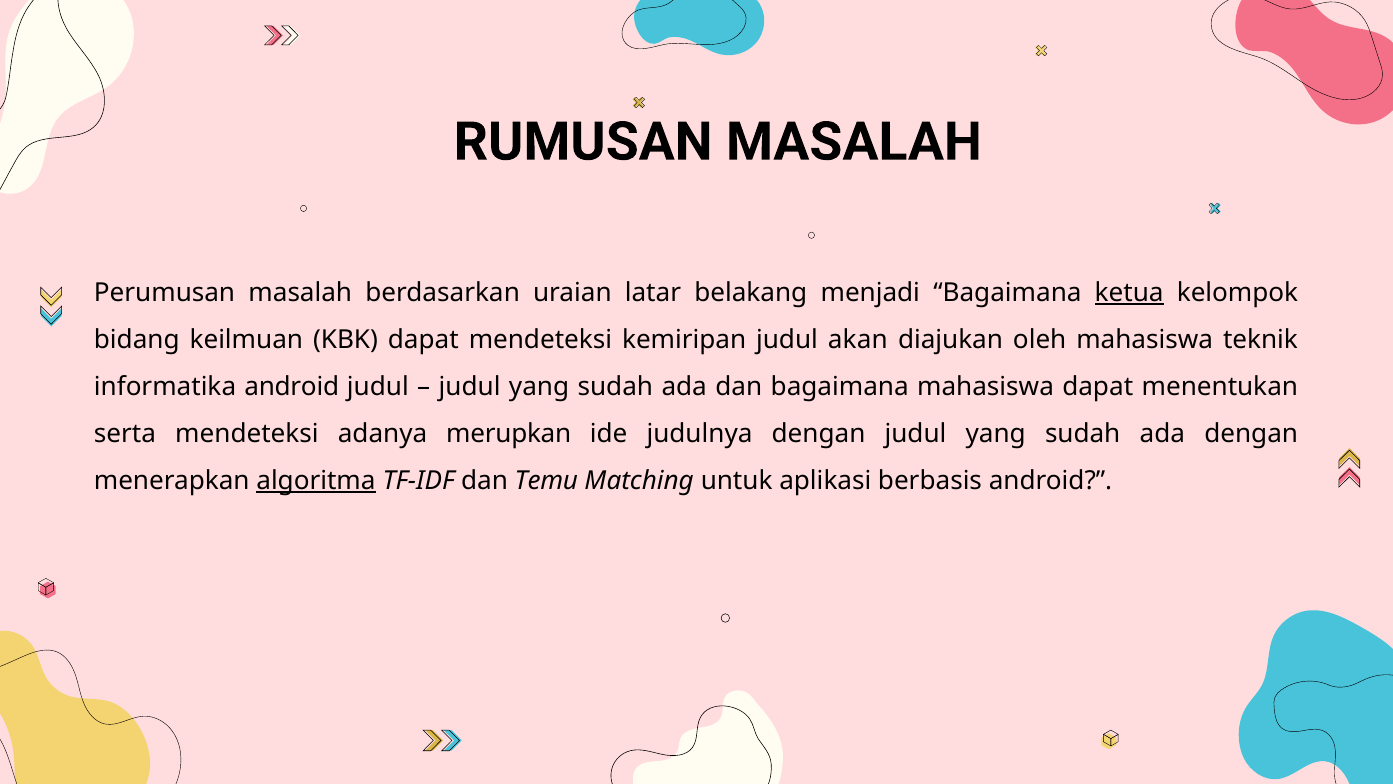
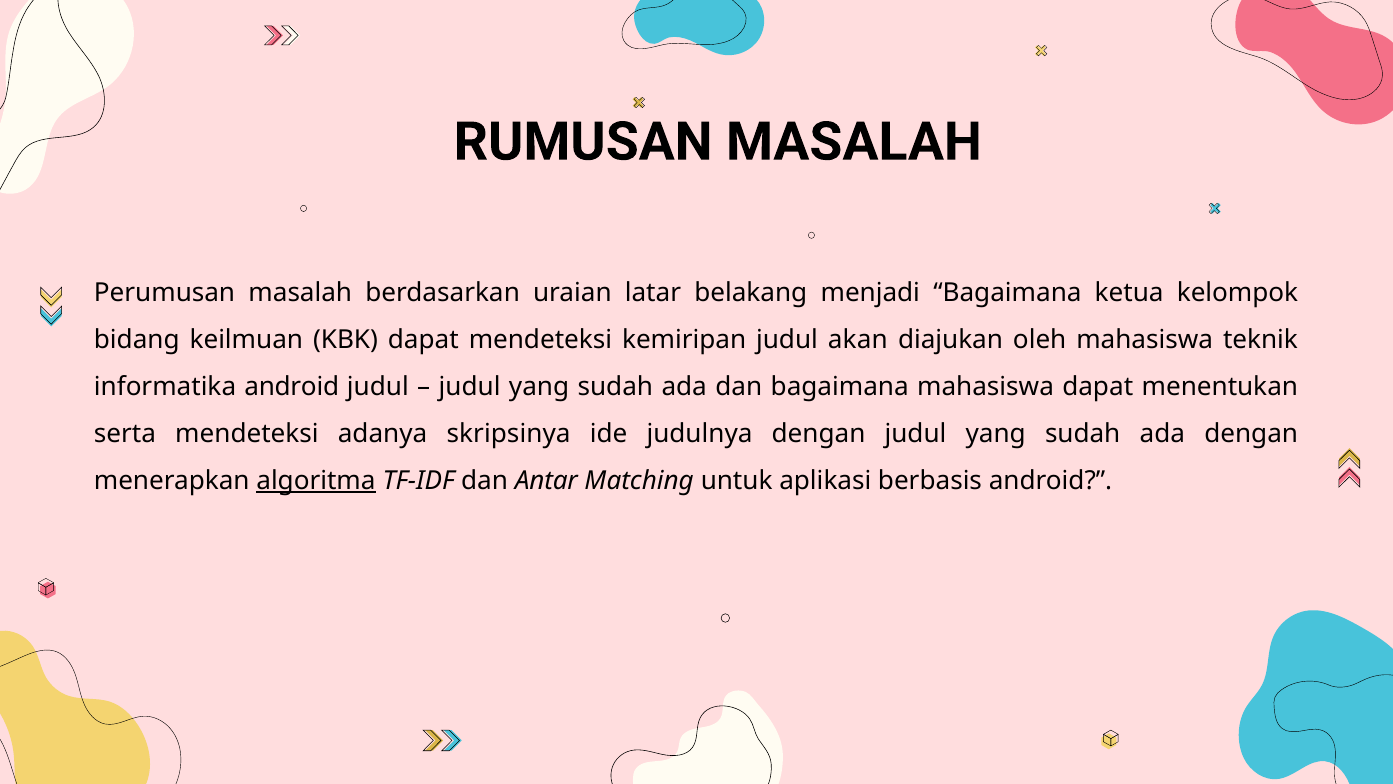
ketua underline: present -> none (1129, 292)
merupkan: merupkan -> skripsinya (509, 433)
Temu: Temu -> Antar (546, 480)
